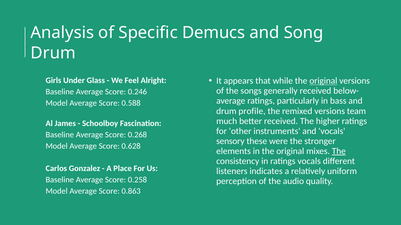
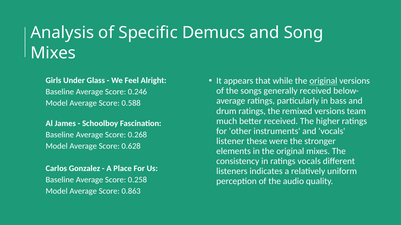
Drum: Drum -> Mixes (53, 53)
drum profile: profile -> ratings (252, 111)
sensory: sensory -> listener (230, 141)
The underline: present -> none (339, 152)
